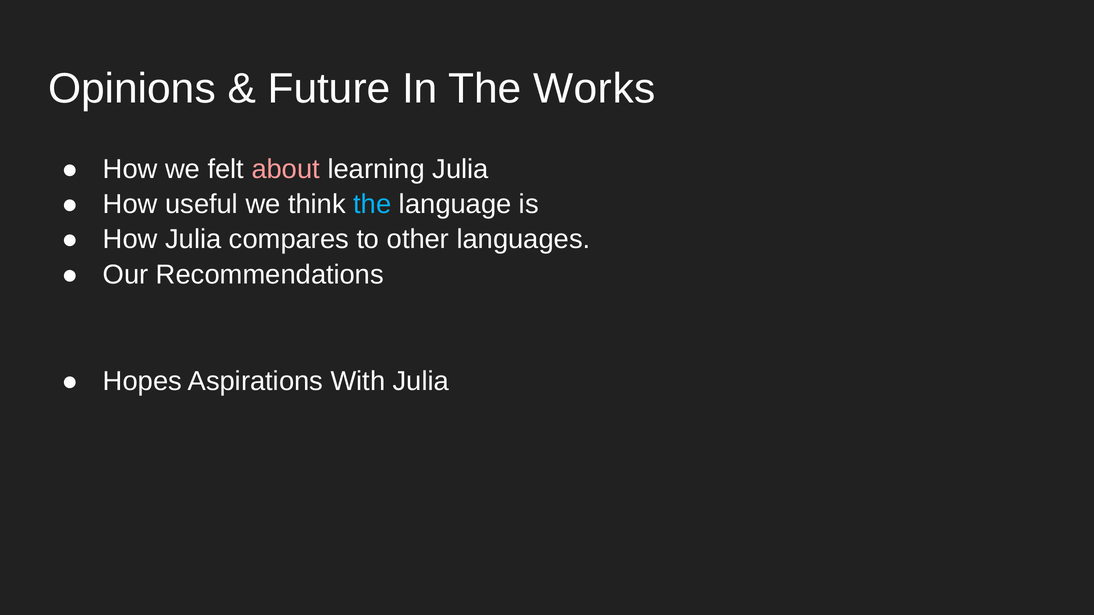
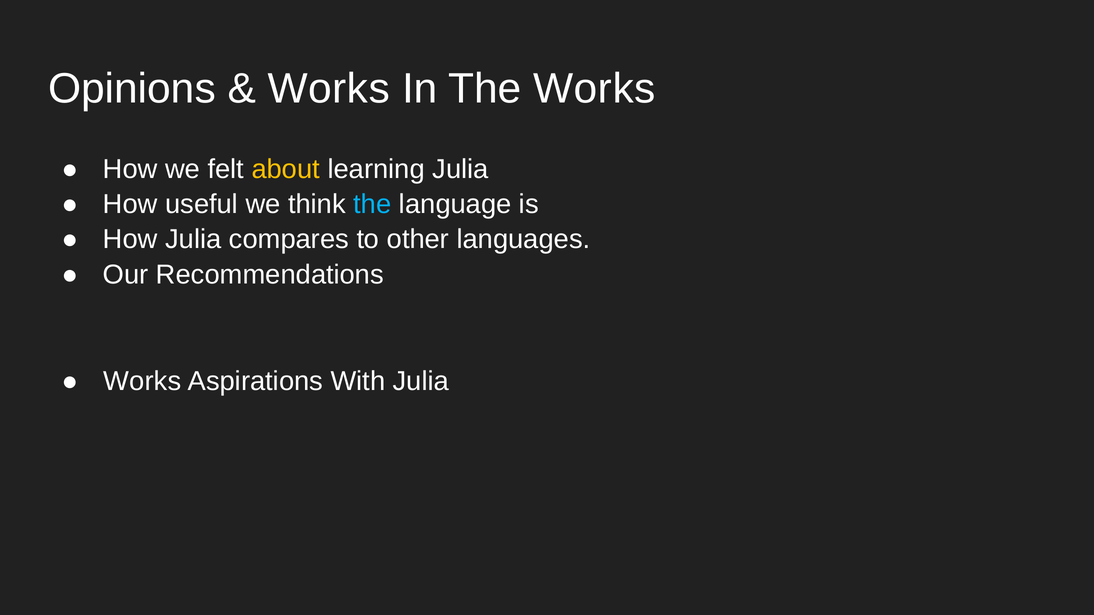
Future: Future -> Works (329, 89)
about colour: pink -> yellow (286, 169)
Hopes: Hopes -> Works (142, 382)
